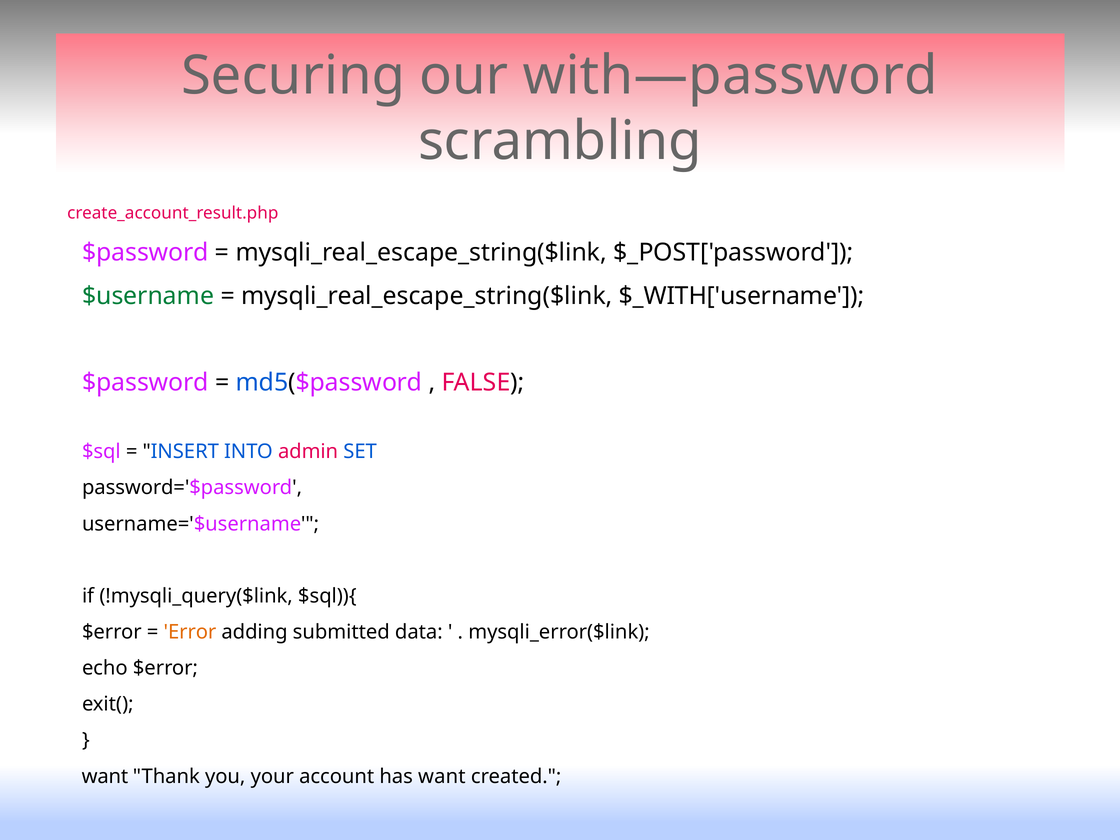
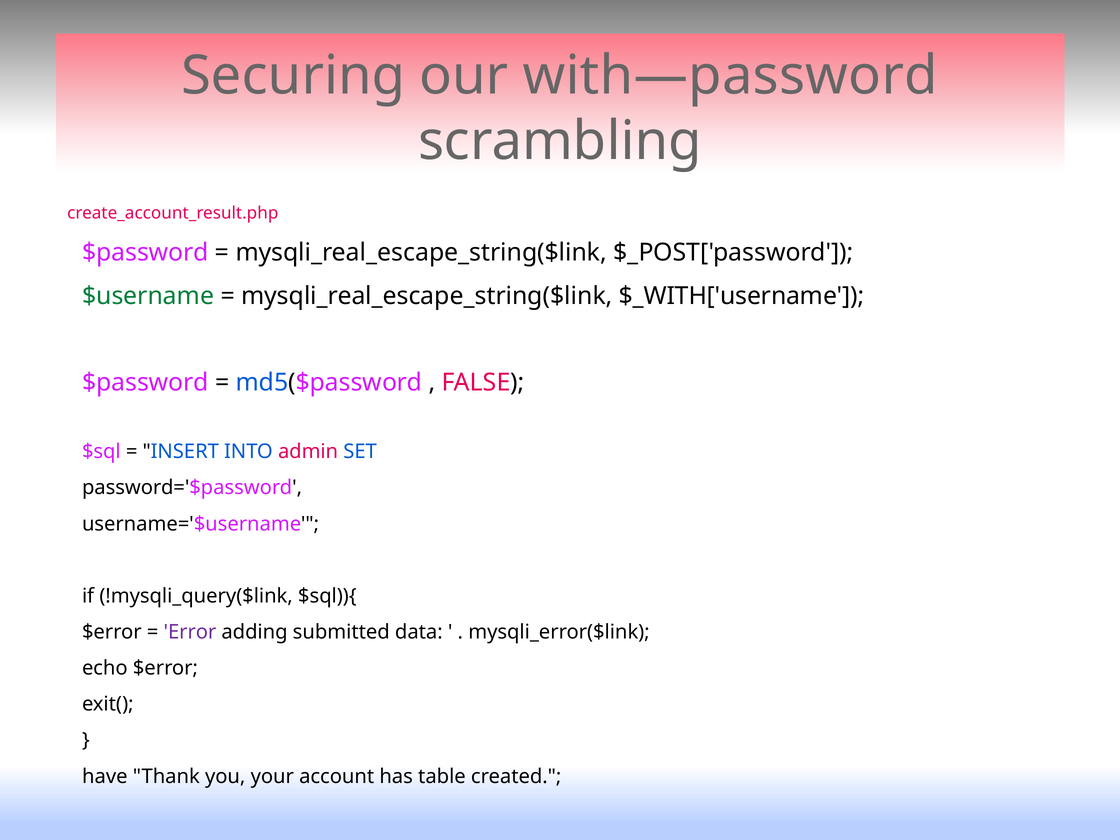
Error colour: orange -> purple (190, 632)
want: want -> have (105, 776)
has want: want -> table (442, 776)
